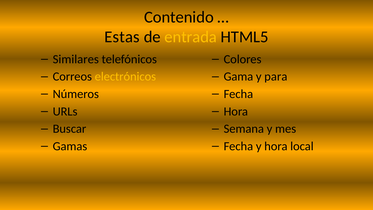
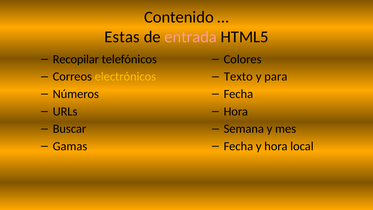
entrada colour: yellow -> pink (191, 37)
Similares: Similares -> Recopilar (76, 59)
Gama: Gama -> Texto (238, 77)
